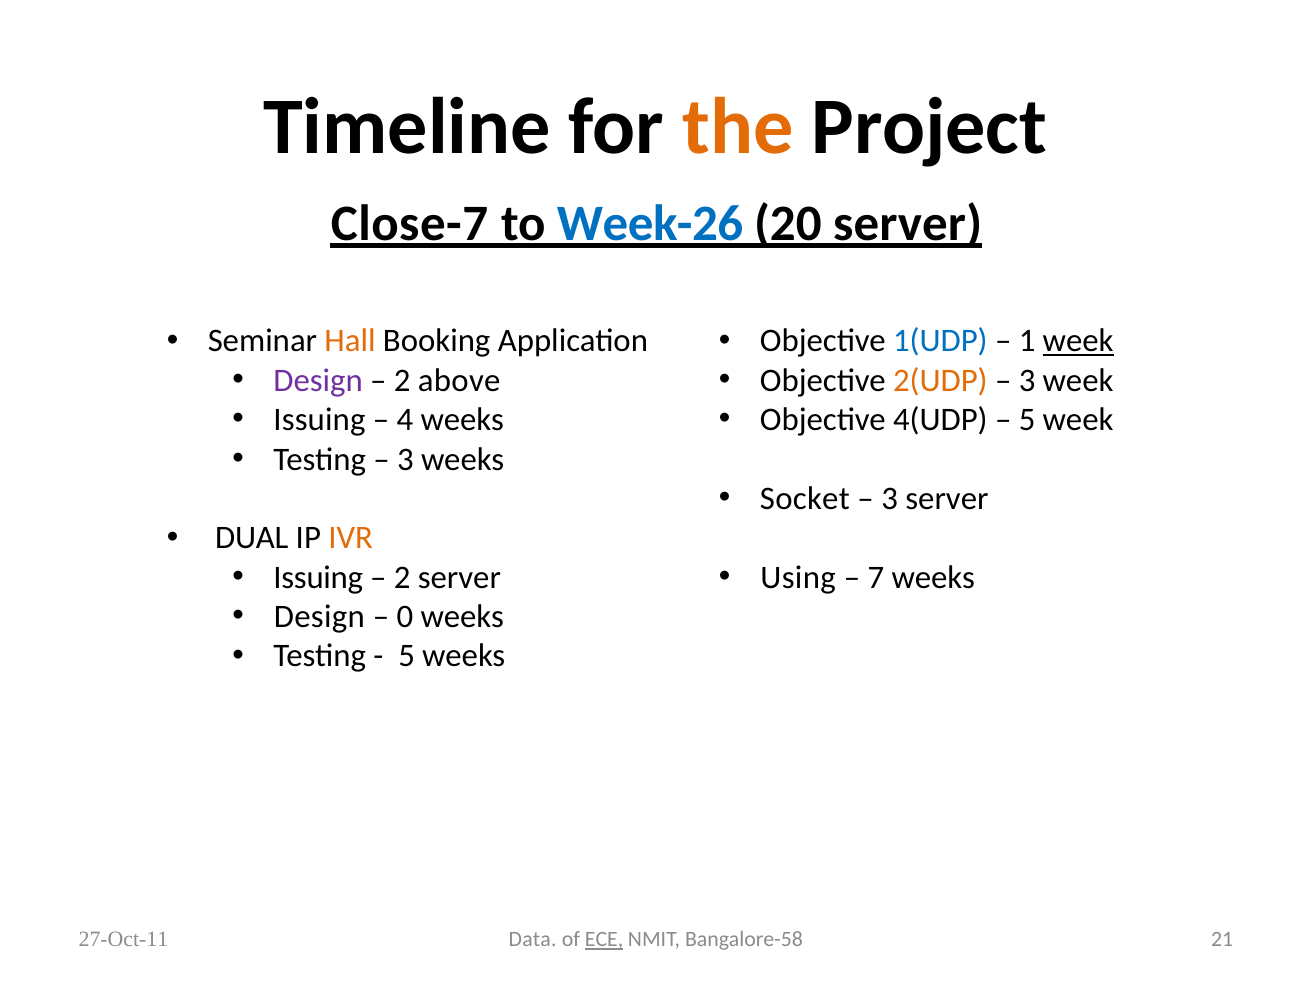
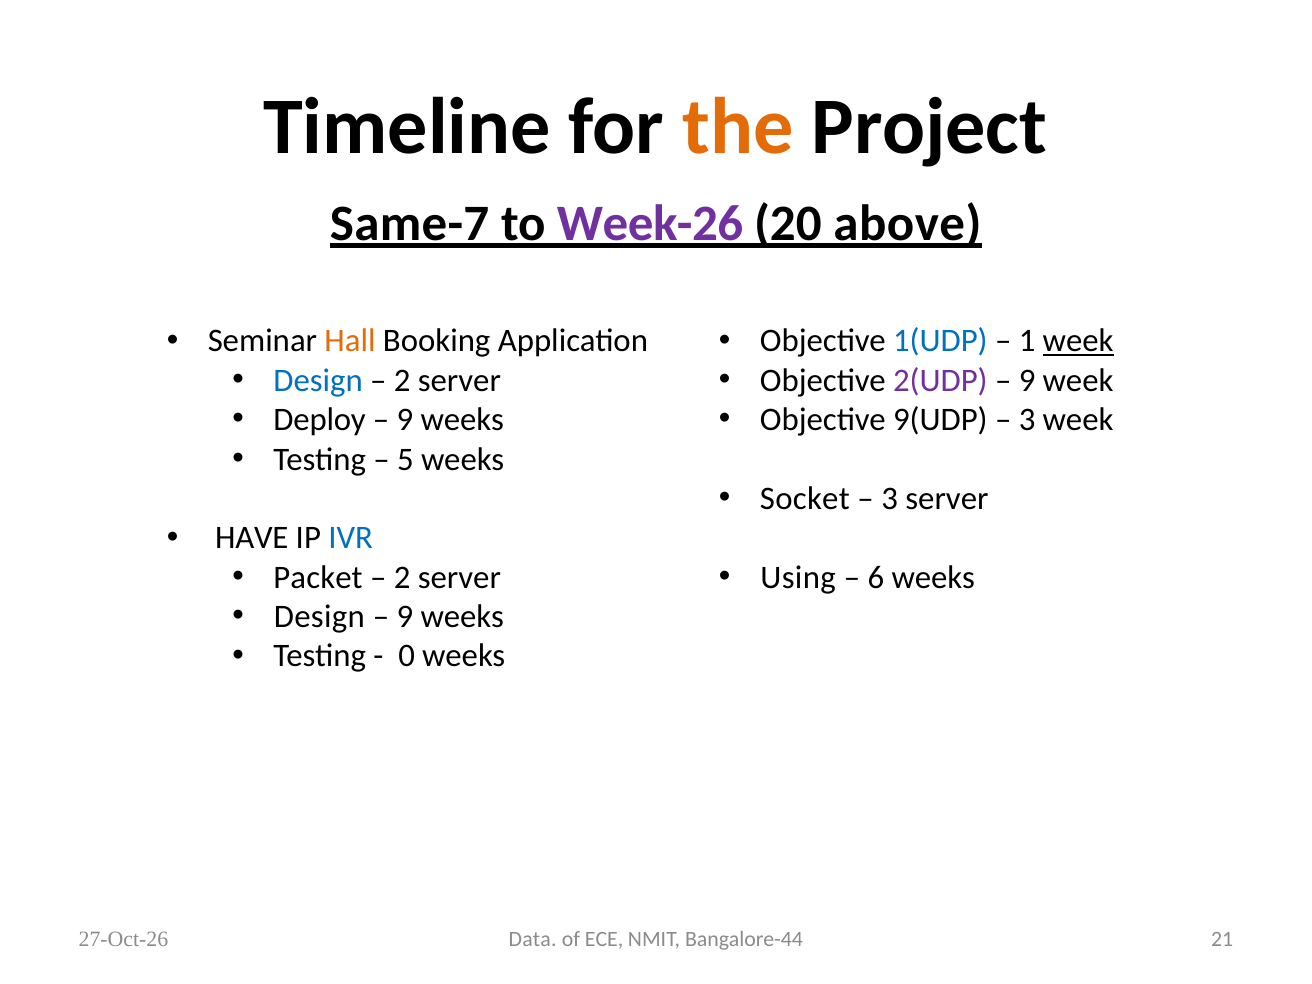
Close-7: Close-7 -> Same-7 (410, 224)
Week-26 colour: blue -> purple (650, 224)
20 server: server -> above (907, 224)
Design colour: purple -> blue (318, 381)
above: above -> server (459, 381)
2(UDP colour: orange -> purple (940, 381)
3: 3 -> 9 (1027, 381)
Issuing: Issuing -> Deploy (320, 420)
4: 4 -> 9 (405, 420)
4(UDP: 4(UDP -> 9(UDP (940, 420)
5: 5 -> 3 (1027, 420)
3: 3 -> 5 (405, 459)
DUAL: DUAL -> HAVE (252, 538)
IVR colour: orange -> blue (351, 538)
Issuing: Issuing -> Packet (318, 577)
7: 7 -> 6 (876, 577)
0: 0 -> 9 (405, 617)
5: 5 -> 0 (407, 656)
27-Oct-11: 27-Oct-11 -> 27-Oct-26 (123, 940)
ECE underline: present -> none (604, 939)
Bangalore-58: Bangalore-58 -> Bangalore-44 (744, 939)
